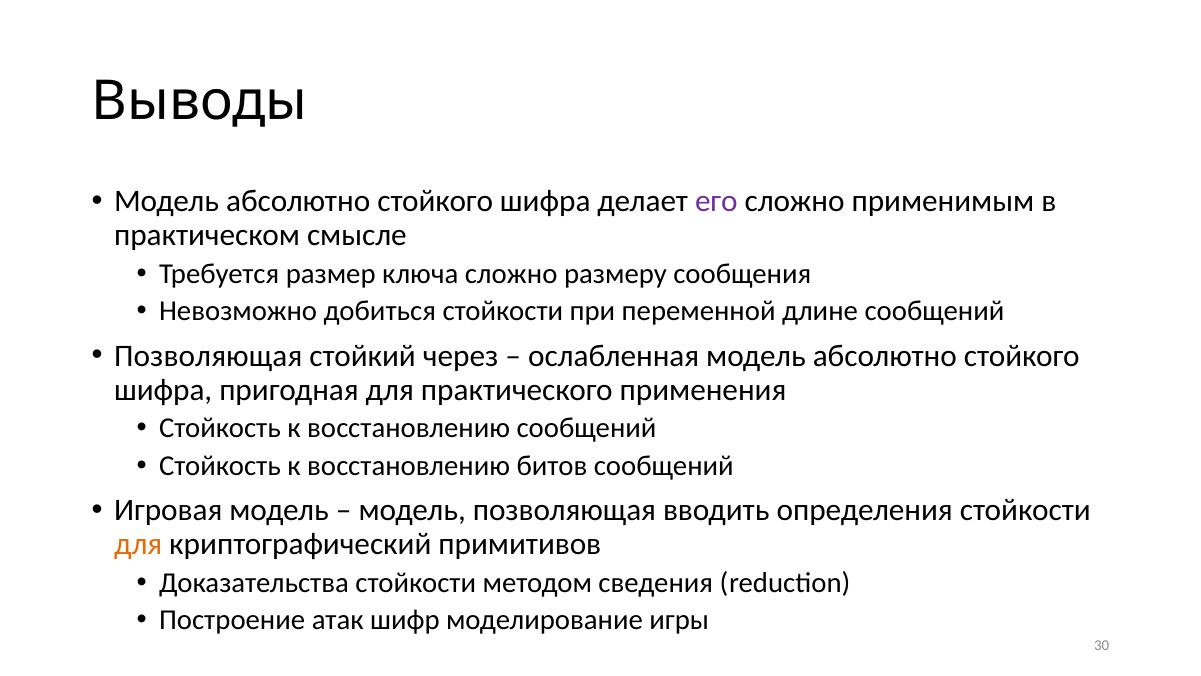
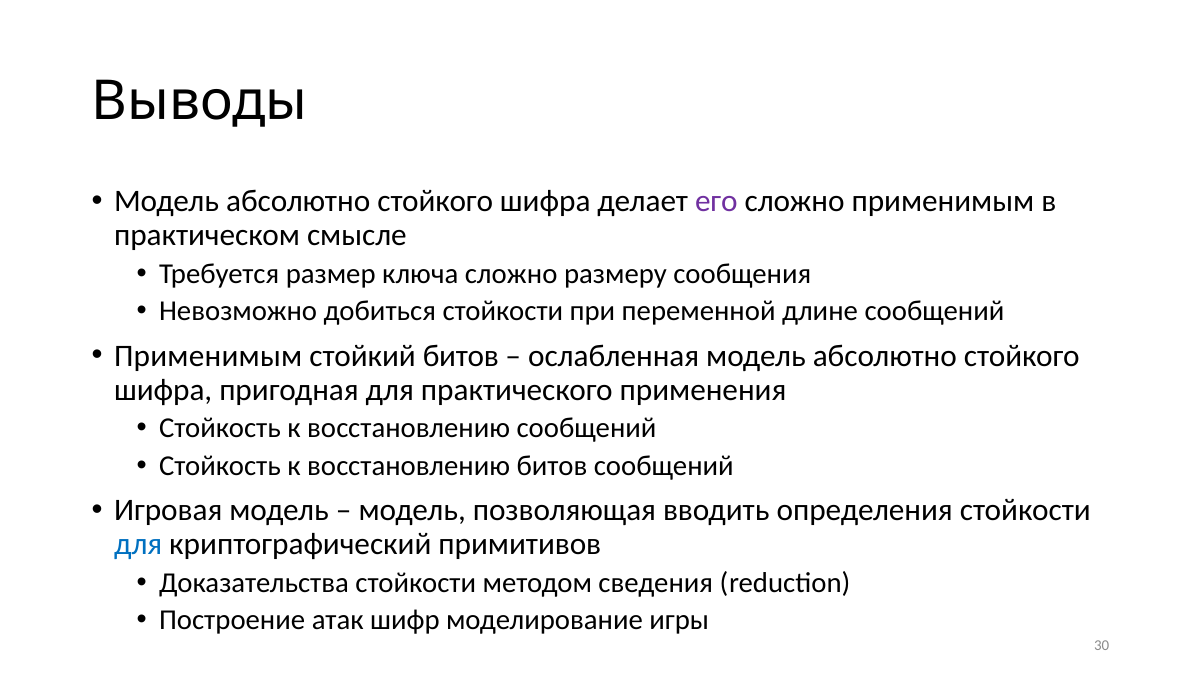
Позволяющая: Позволяющая -> Применимым (208, 356)
стойкий через: через -> битов (461, 356)
для colour: orange -> blue (138, 544)
